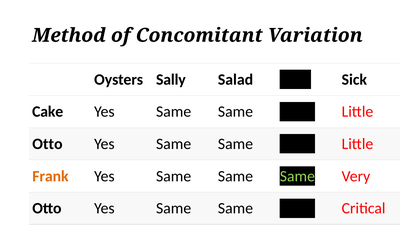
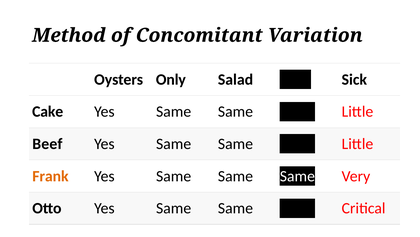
Sally: Sally -> Only (171, 79)
Otto: Otto -> Beef (47, 144)
Same colour: light green -> white (297, 176)
